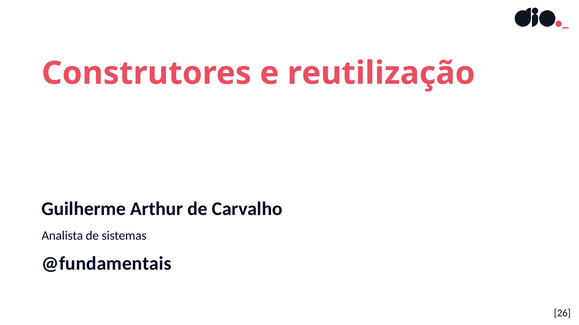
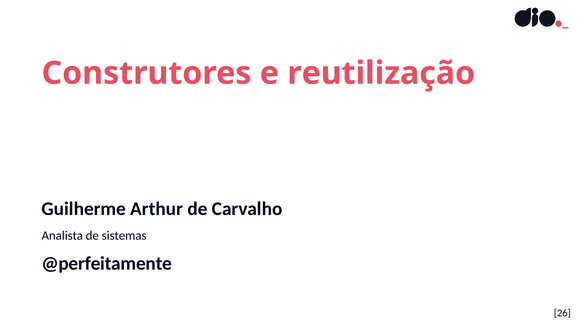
@fundamentais: @fundamentais -> @perfeitamente (107, 264)
